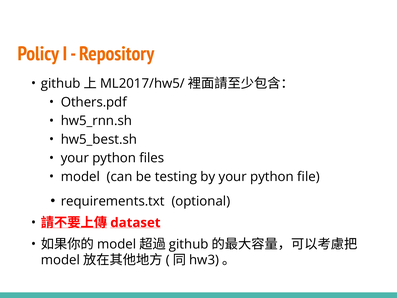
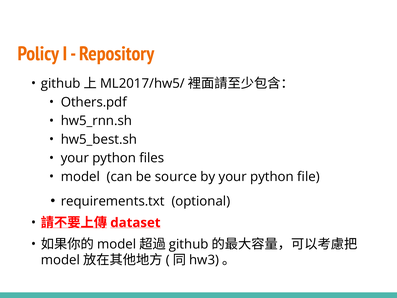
testing: testing -> source (176, 177)
